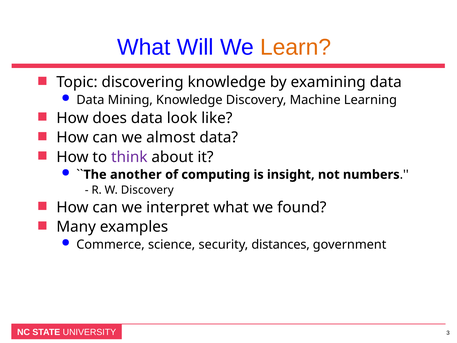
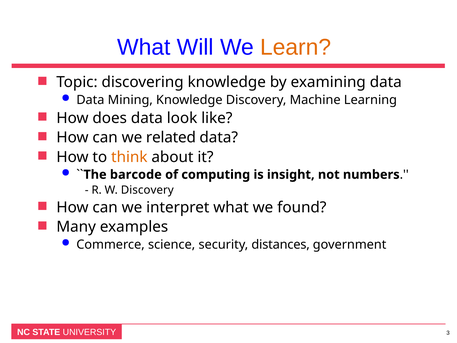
almost: almost -> related (171, 137)
think colour: purple -> orange (129, 157)
another: another -> barcode (136, 174)
